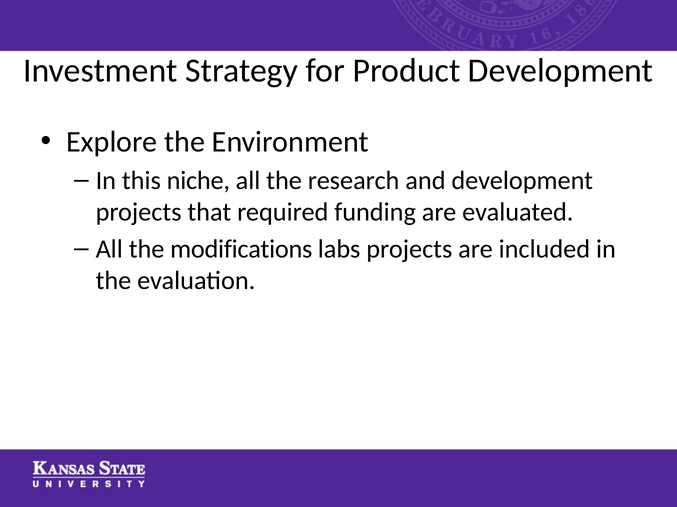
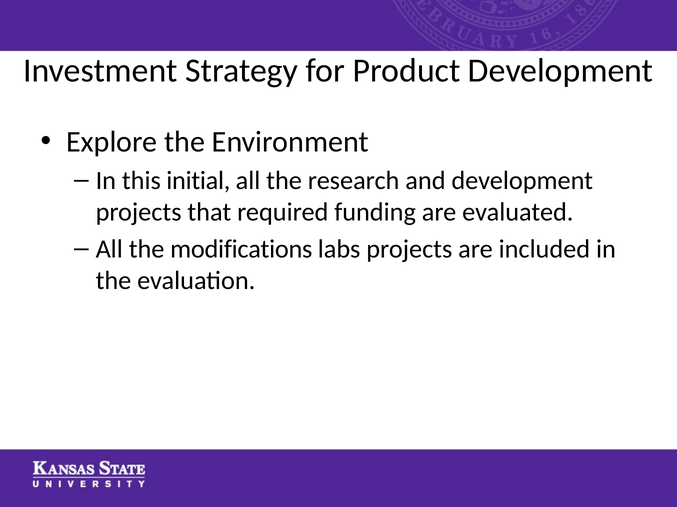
niche: niche -> initial (198, 181)
